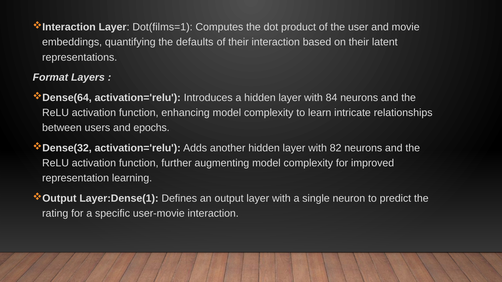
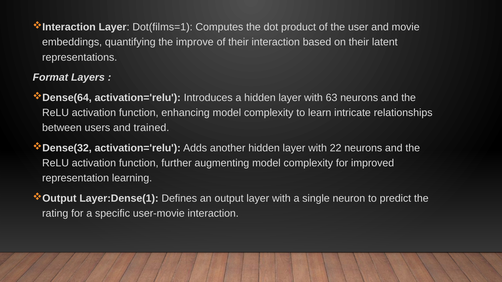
defaults: defaults -> improve (195, 42)
84: 84 -> 63 (332, 98)
epochs: epochs -> trained (151, 128)
82: 82 -> 22 (336, 148)
